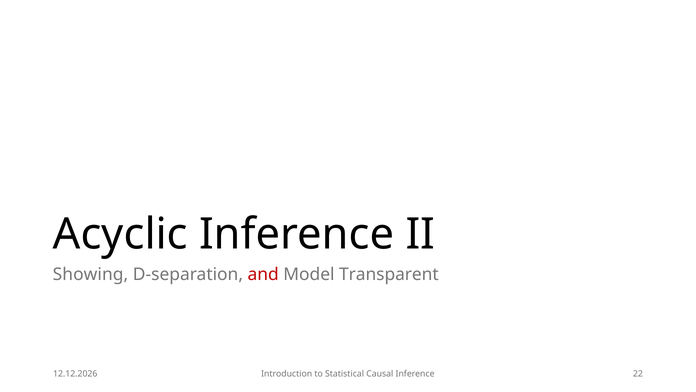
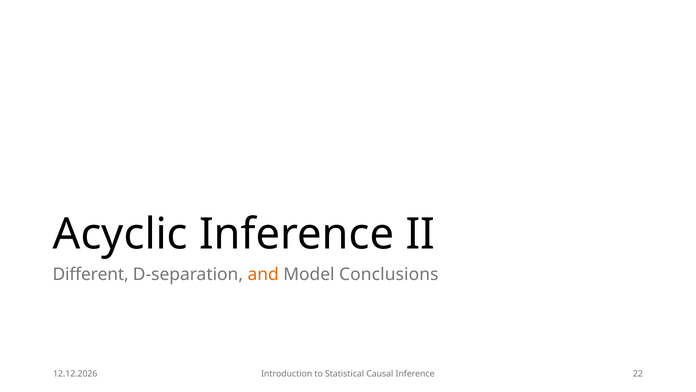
Showing: Showing -> Different (91, 274)
and colour: red -> orange (263, 274)
Transparent: Transparent -> Conclusions (389, 274)
